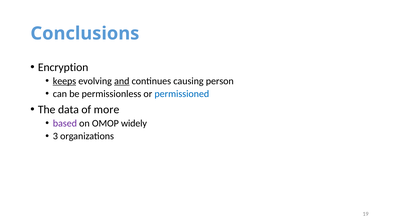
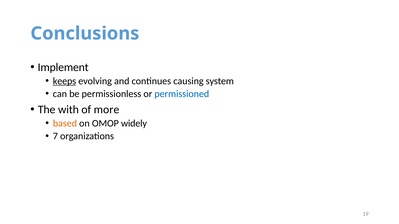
Encryption: Encryption -> Implement (63, 67)
and underline: present -> none (122, 81)
person: person -> system (220, 81)
data: data -> with (68, 110)
based colour: purple -> orange (65, 124)
3: 3 -> 7 (55, 136)
